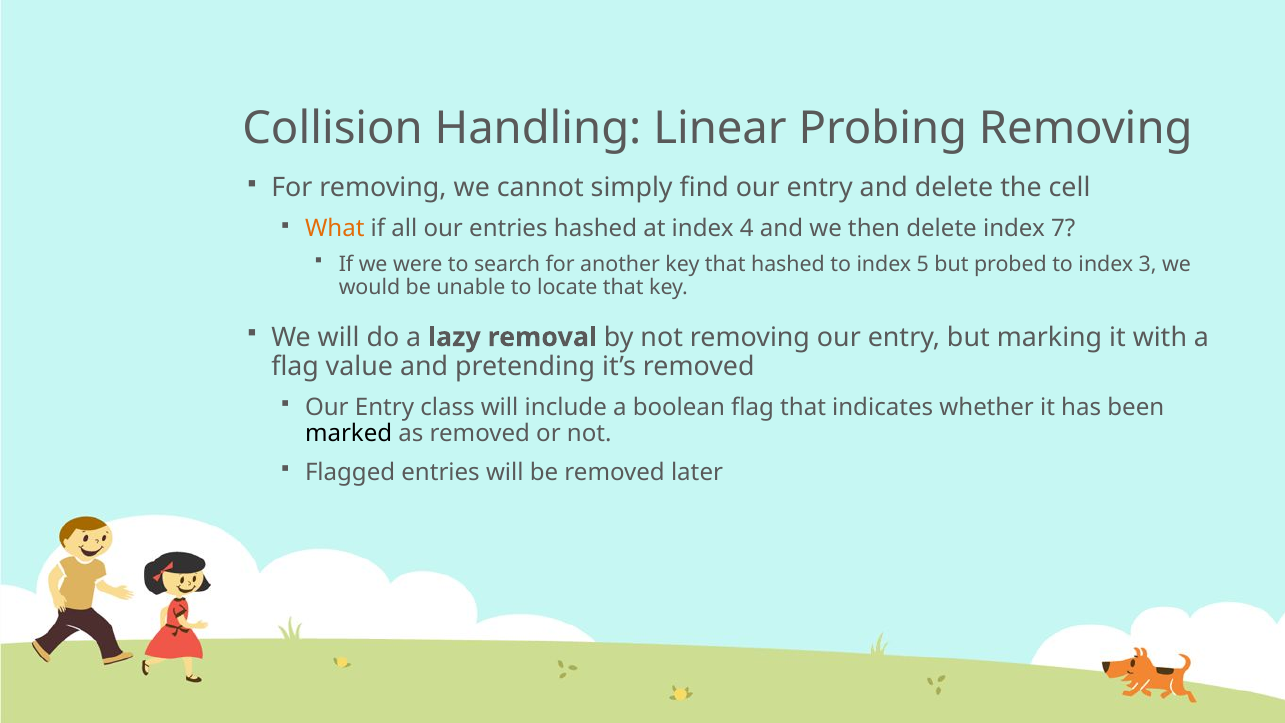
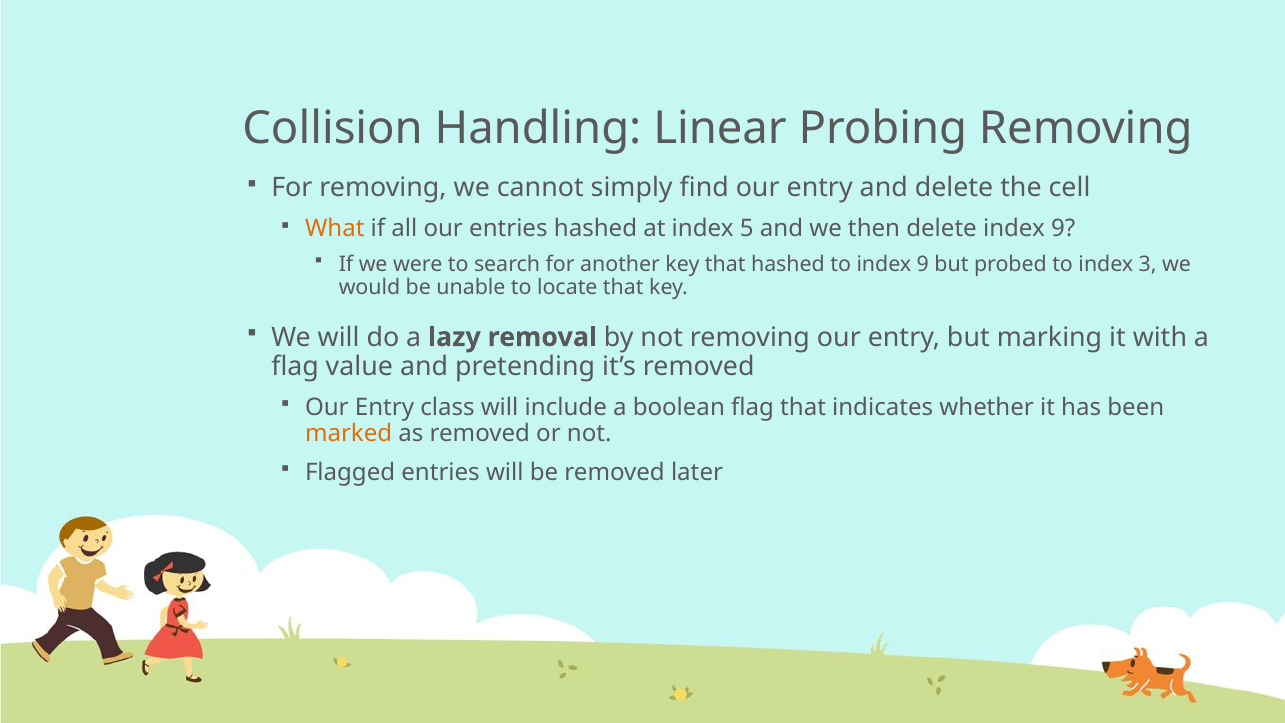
4: 4 -> 5 (747, 229)
delete index 7: 7 -> 9 (1063, 229)
to index 5: 5 -> 9 (923, 264)
marked colour: black -> orange (349, 433)
